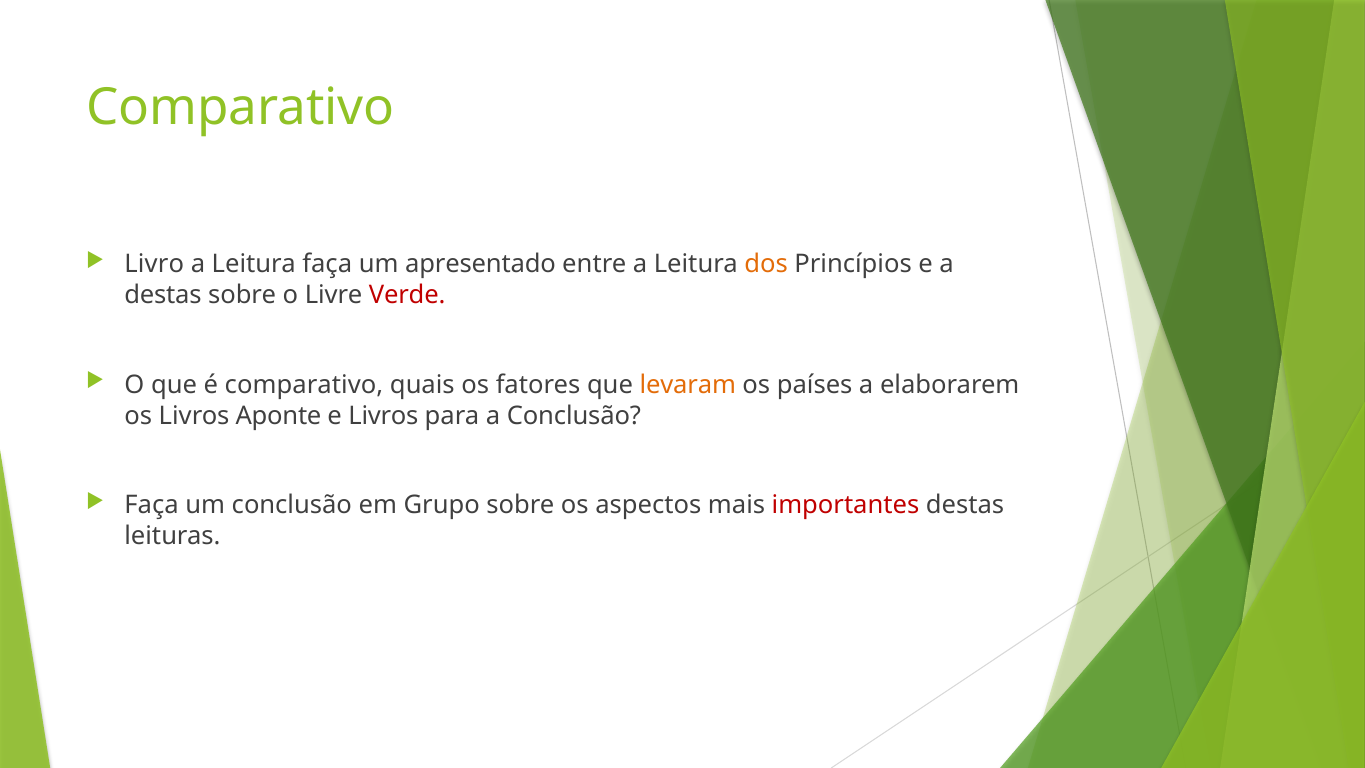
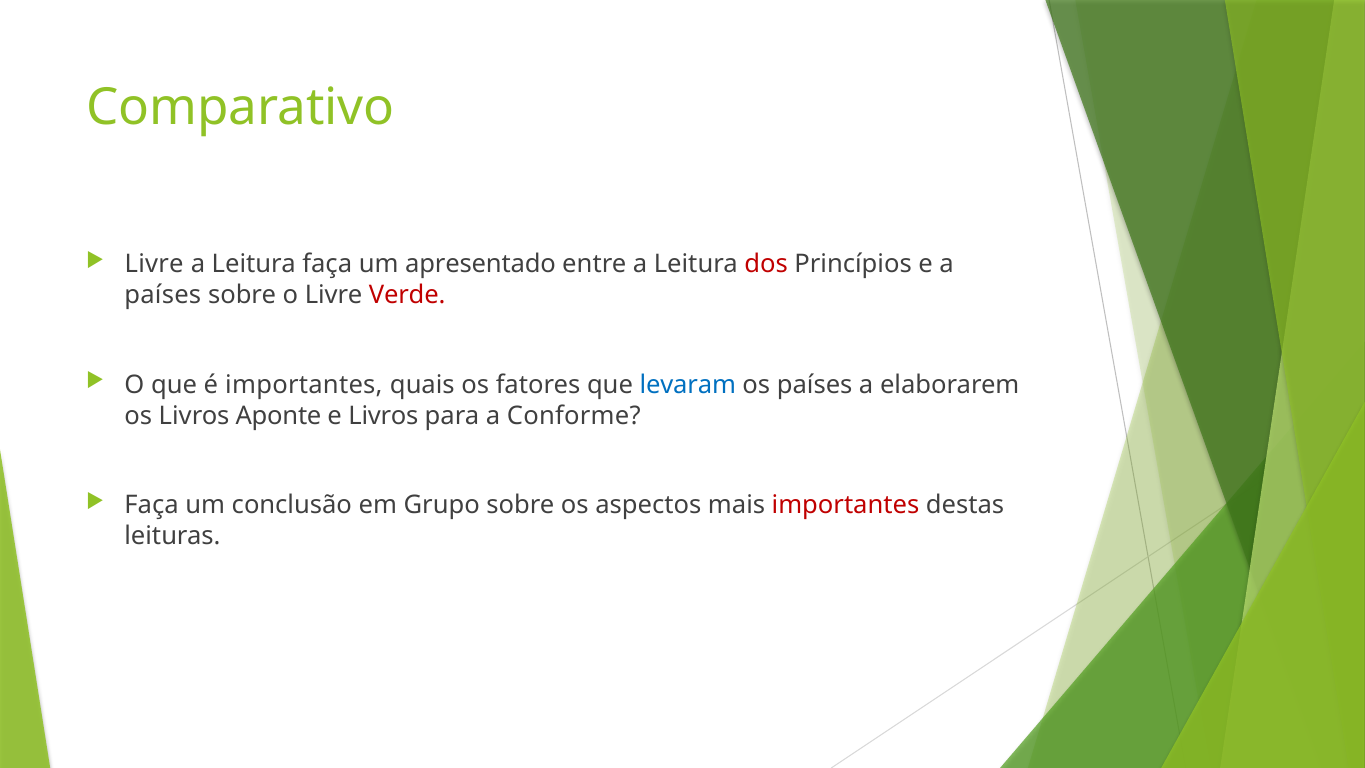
Livro: Livro -> Livre (154, 264)
dos colour: orange -> red (766, 264)
destas: destas -> países (163, 295)
é comparativo: comparativo -> importantes (304, 385)
levaram colour: orange -> blue (688, 385)
a Conclusão: Conclusão -> Conforme (574, 415)
